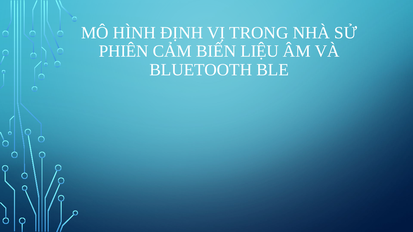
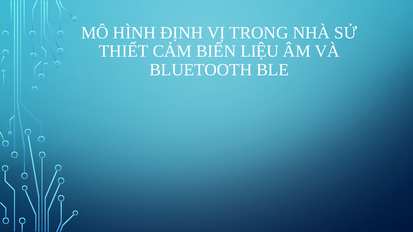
PHIÊN: PHIÊN -> THIẾT (124, 51)
